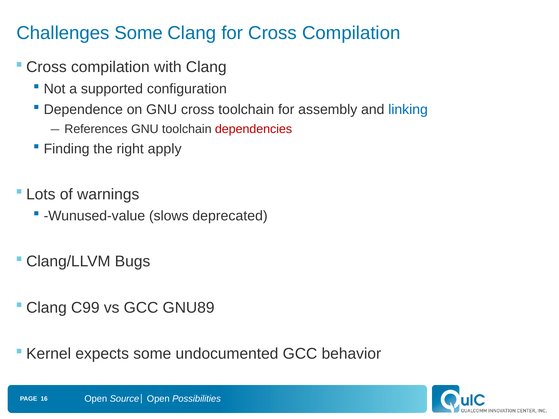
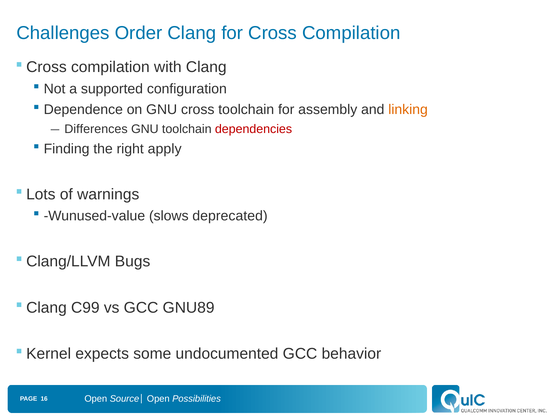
Challenges Some: Some -> Order (139, 33)
linking colour: blue -> orange (408, 110)
References: References -> Differences (96, 129)
